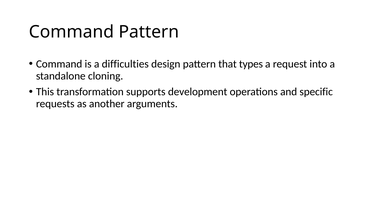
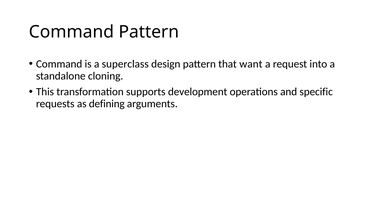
difficulties: difficulties -> superclass (125, 64)
types: types -> want (251, 64)
another: another -> defining (107, 104)
